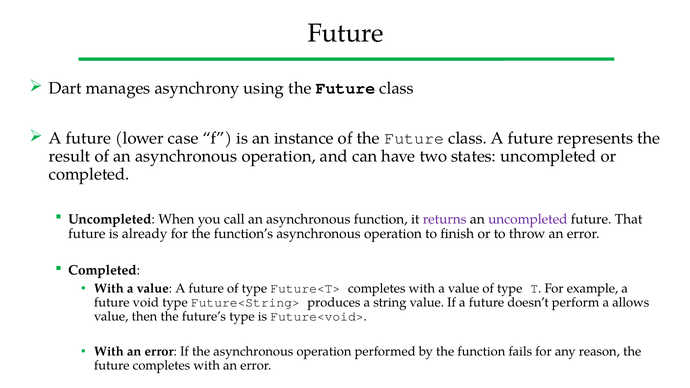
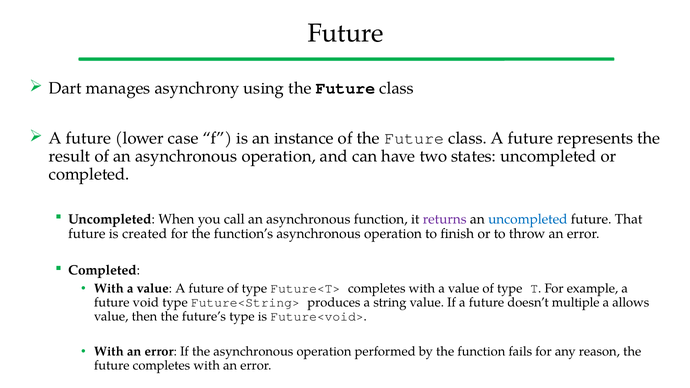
uncompleted colour: purple -> blue (528, 219)
already: already -> created (145, 234)
perform: perform -> multiple (576, 302)
